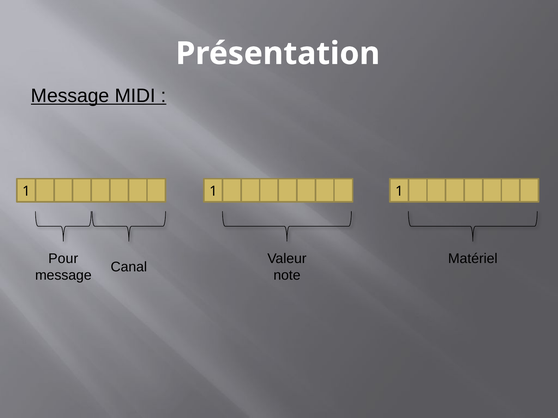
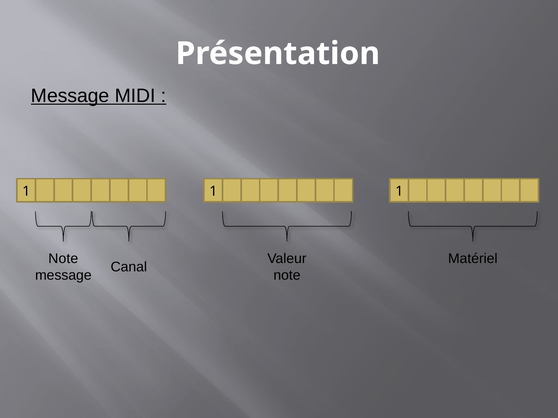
Pour: Pour -> Note (63, 259)
